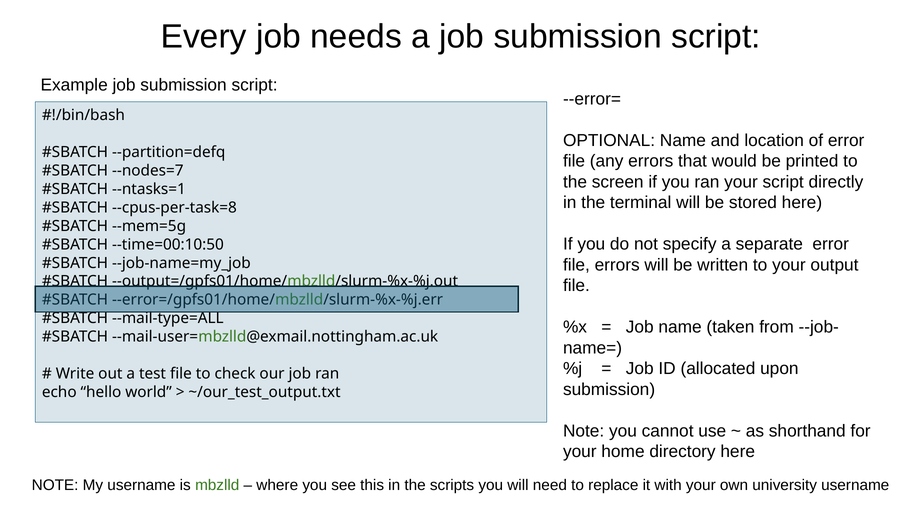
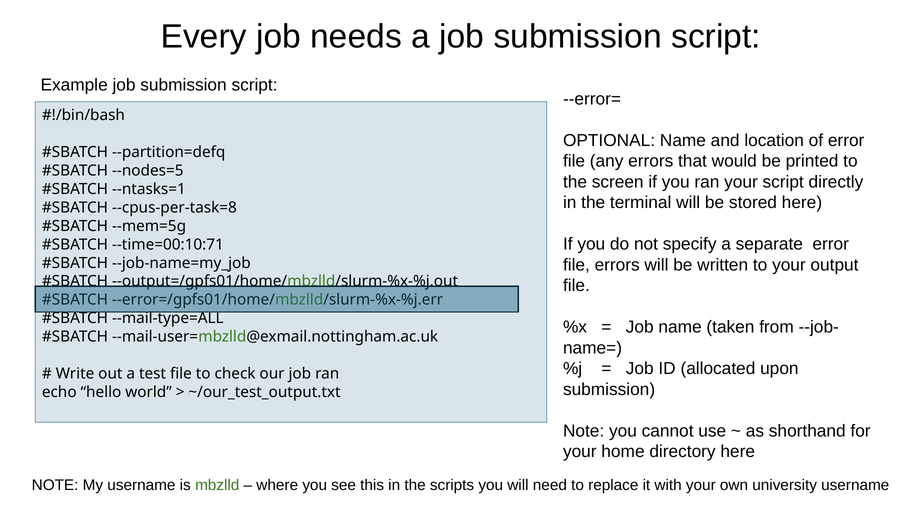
--nodes=7: --nodes=7 -> --nodes=5 (148, 171)
--time=00:10:50: --time=00:10:50 -> --time=00:10:71 (168, 244)
